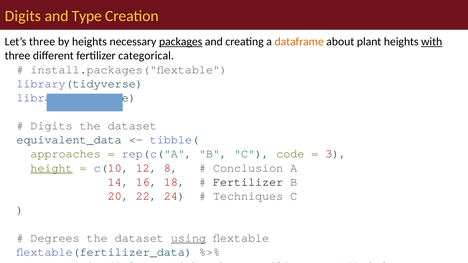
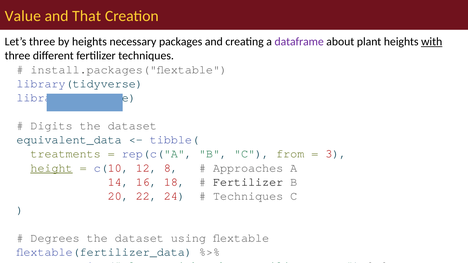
Digits: Digits -> Value (23, 16)
and Type: Type -> That (87, 16)
packages underline: present -> none (181, 42)
dataframe colour: orange -> purple (299, 42)
fertilizer categorical: categorical -> techniques (146, 56)
approaches: approaches -> treatments (66, 154)
code: code -> from (290, 154)
Conclusion: Conclusion -> Approaches (248, 168)
using underline: present -> none (188, 238)
